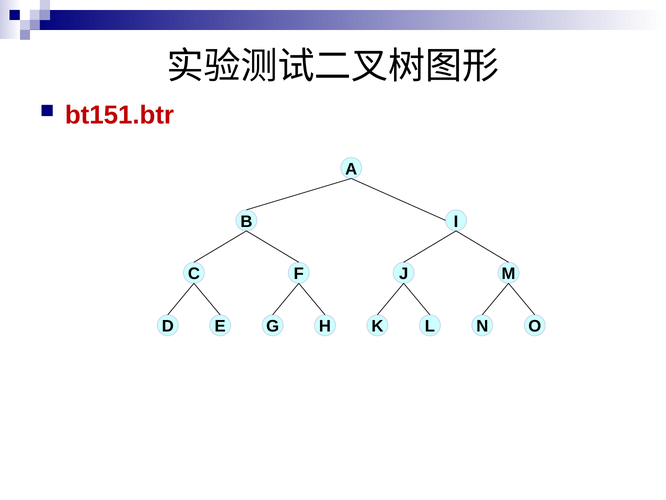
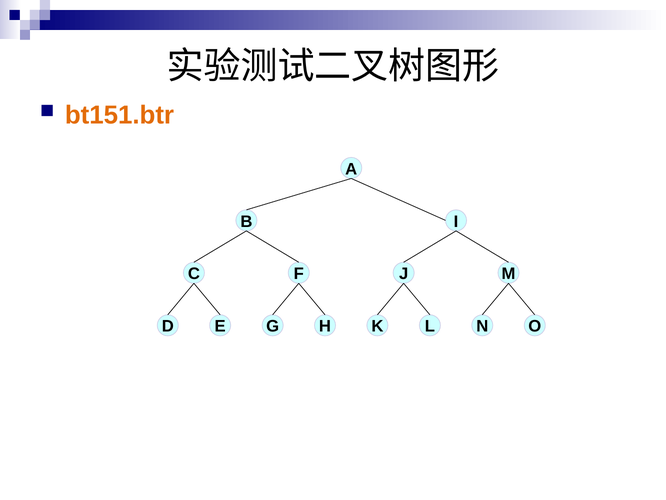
bt151.btr colour: red -> orange (120, 115)
